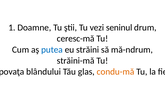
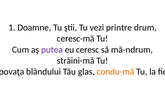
seninul: seninul -> printre (119, 28)
putea colour: blue -> purple (52, 50)
străini: străini -> ceresc (88, 50)
